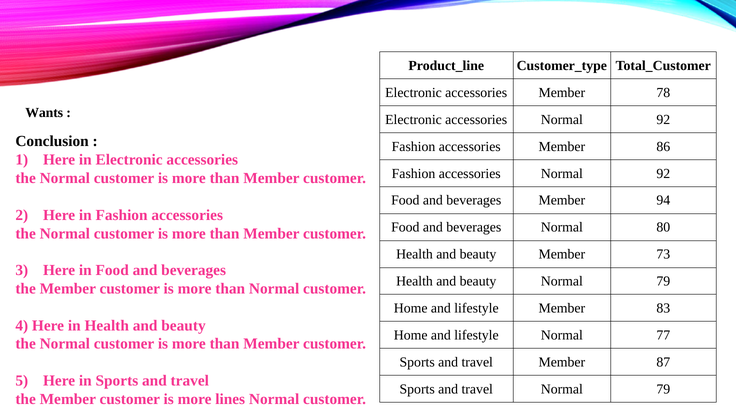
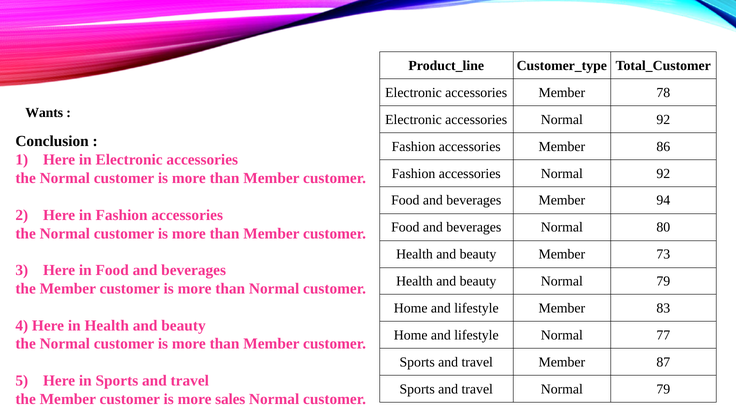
lines: lines -> sales (230, 399)
